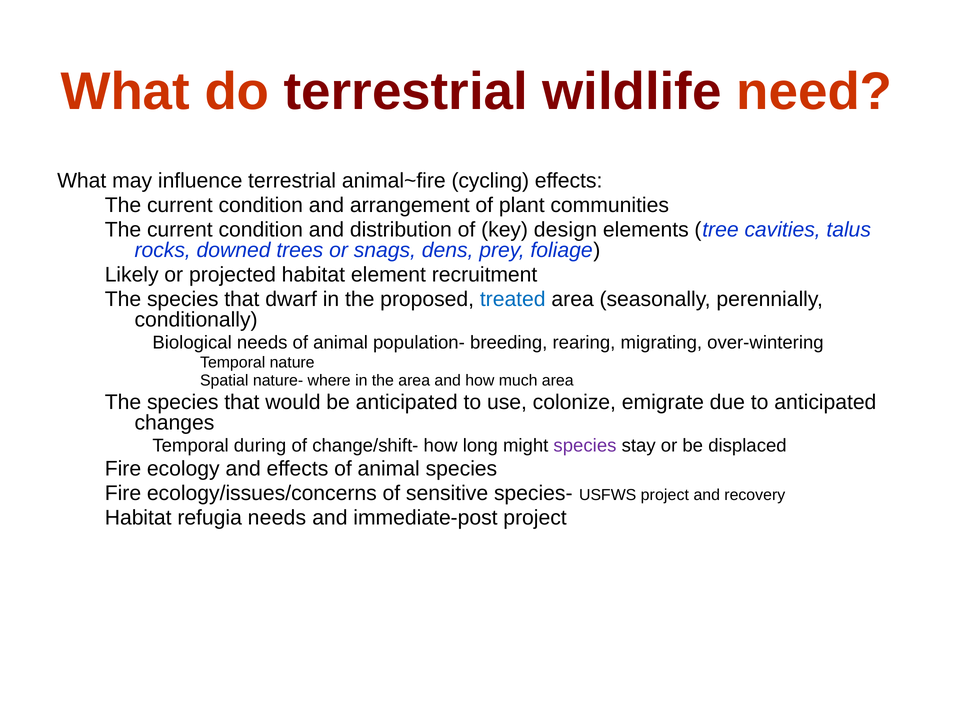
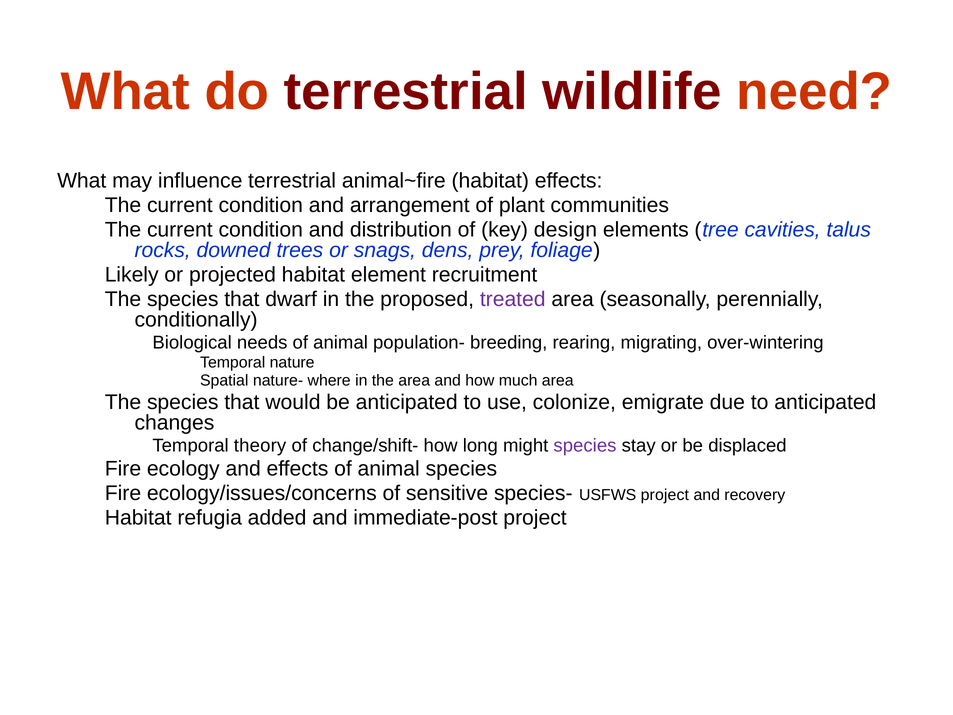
animal~fire cycling: cycling -> habitat (490, 181)
treated colour: blue -> purple (513, 299)
during: during -> theory (260, 446)
refugia needs: needs -> added (277, 518)
